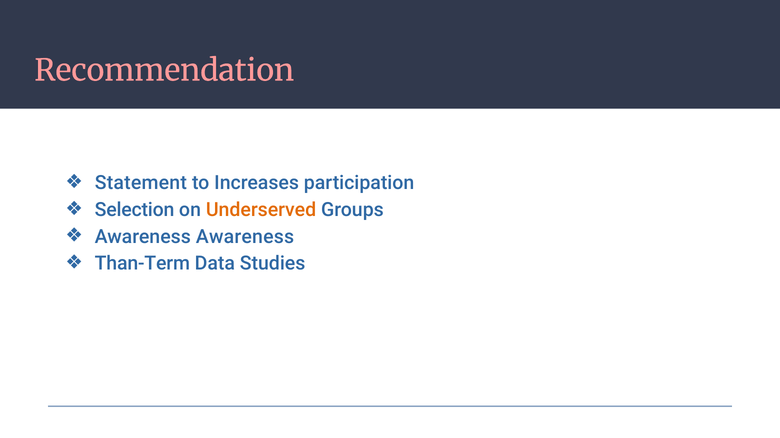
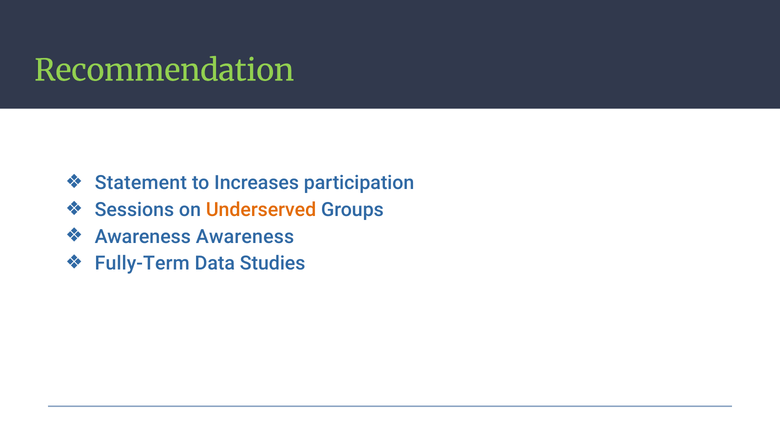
Recommendation colour: pink -> light green (164, 71)
Selection: Selection -> Sessions (134, 210)
Than-Term: Than-Term -> Fully-Term (142, 264)
